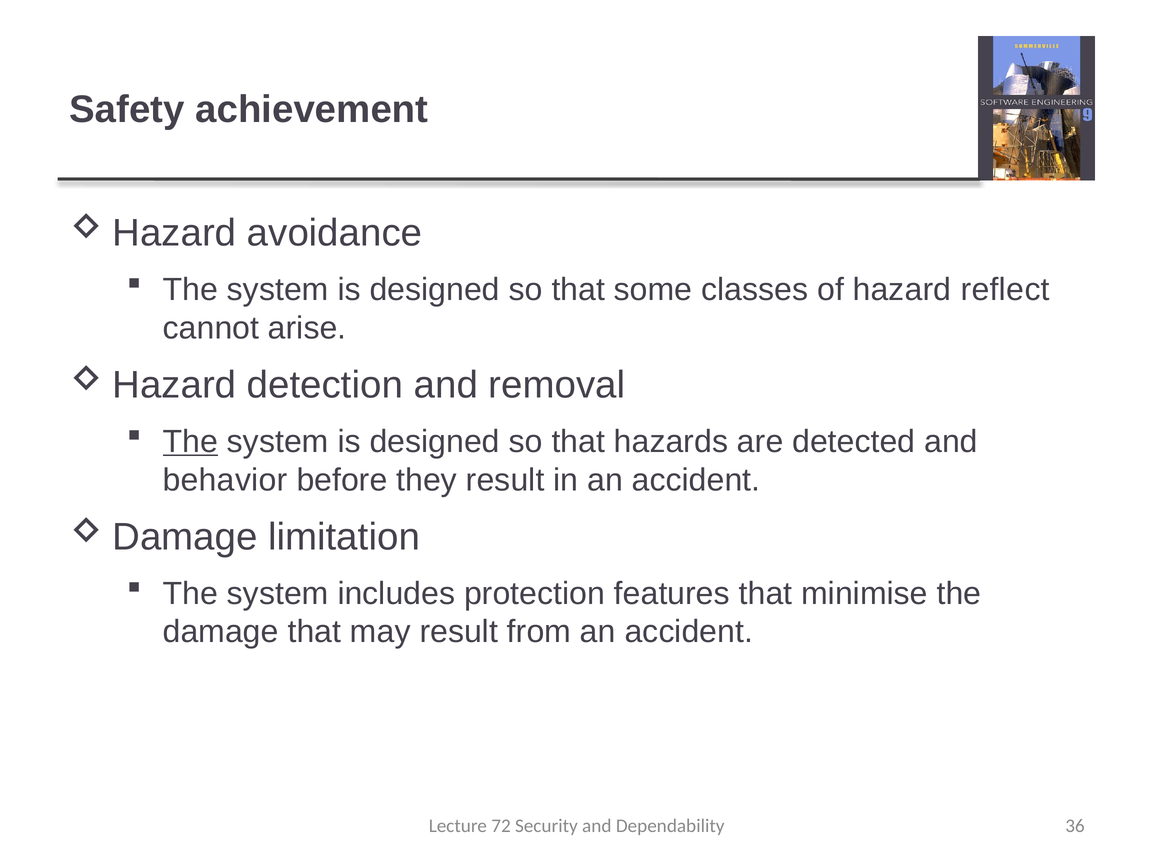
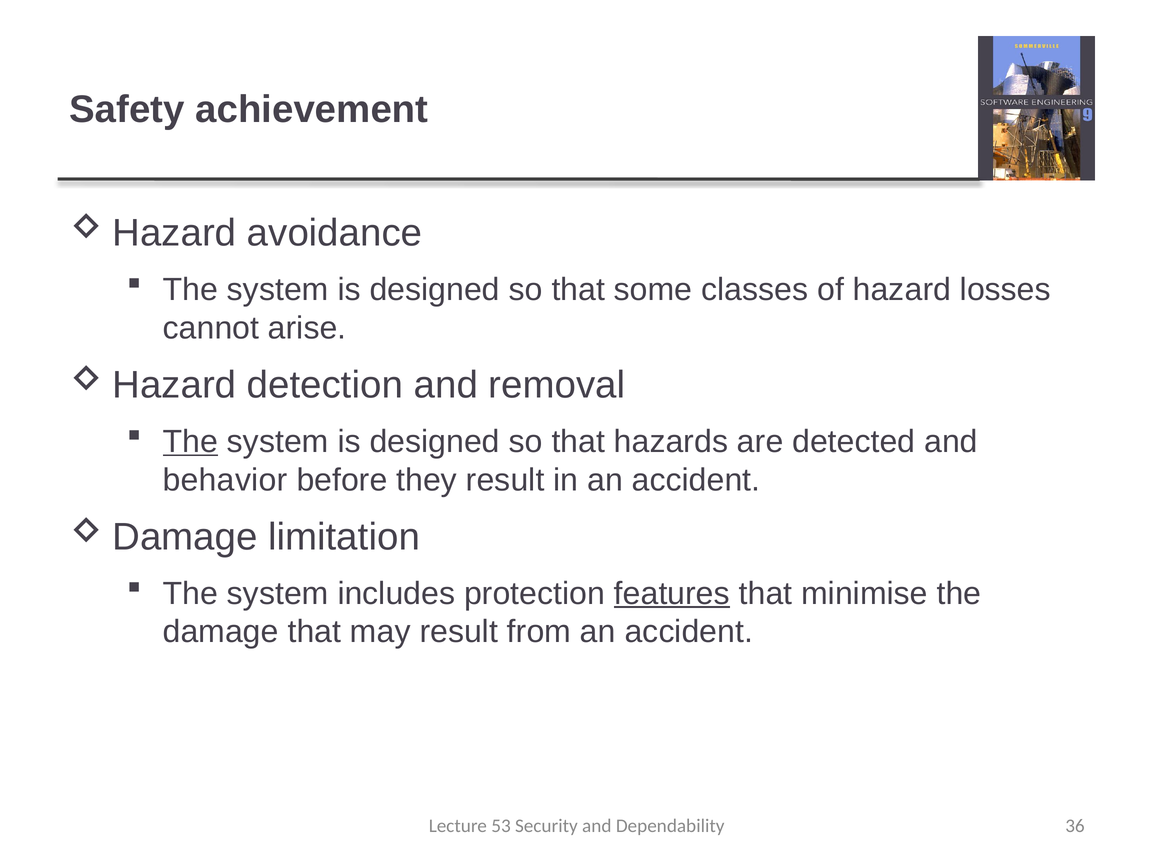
reflect: reflect -> losses (1005, 290)
features underline: none -> present (672, 594)
72: 72 -> 53 (501, 827)
